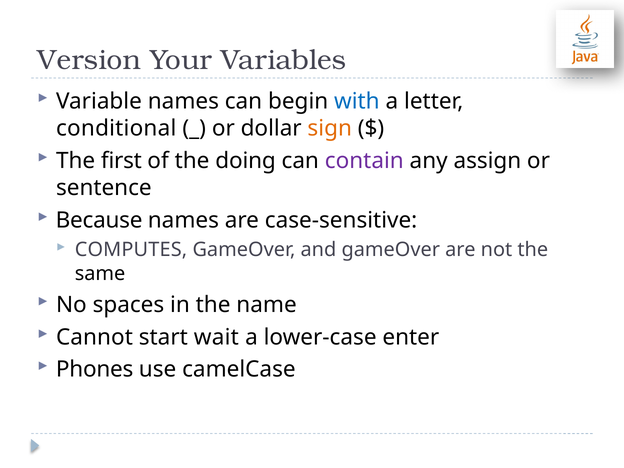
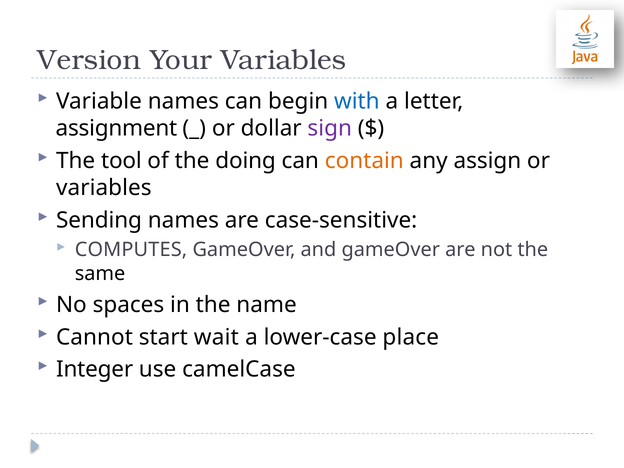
conditional: conditional -> assignment (116, 129)
sign colour: orange -> purple (330, 129)
first: first -> tool (121, 161)
contain colour: purple -> orange (364, 161)
sentence: sentence -> variables (104, 188)
Because: Because -> Sending (99, 220)
enter: enter -> place (411, 337)
Phones: Phones -> Integer (95, 369)
